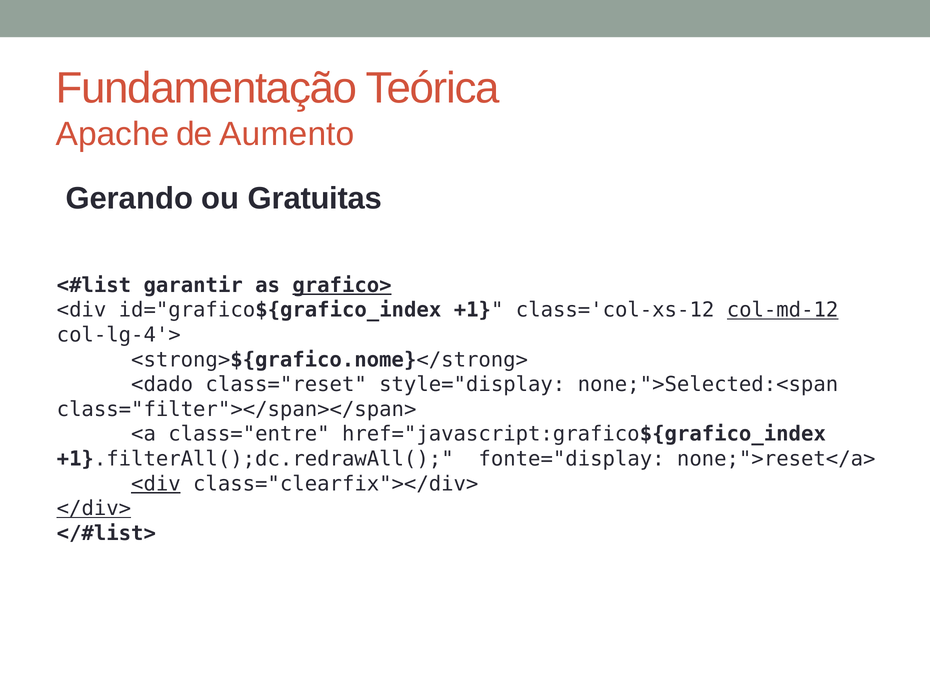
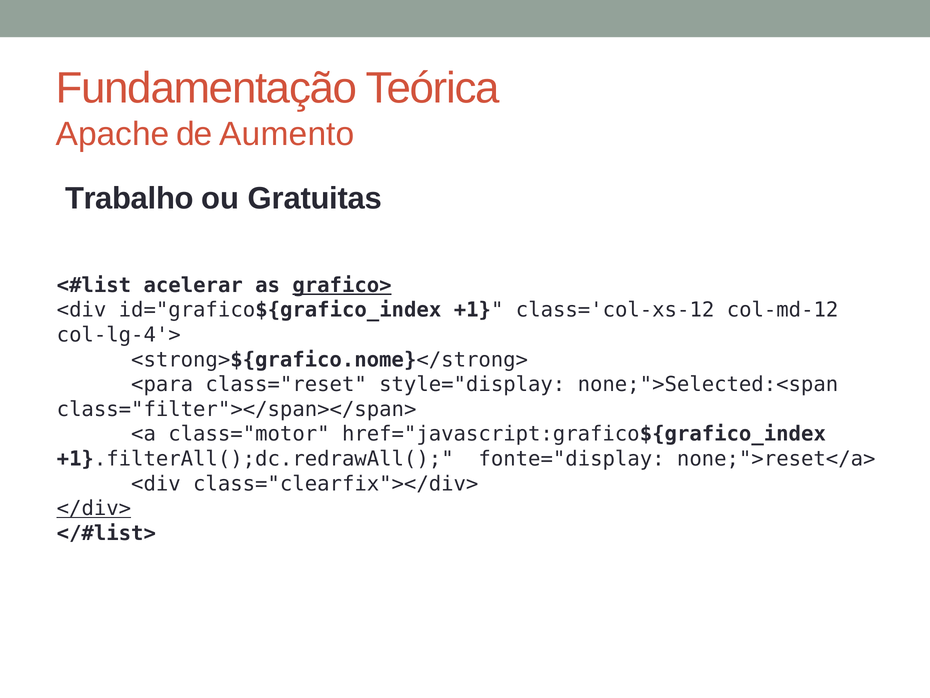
Gerando: Gerando -> Trabalho (129, 198)
garantir: garantir -> acelerar (193, 285)
col-md-12 underline: present -> none (783, 310)
<dado: <dado -> <para (162, 384)
class="entre: class="entre -> class="motor (249, 434)
<div underline: present -> none (156, 483)
